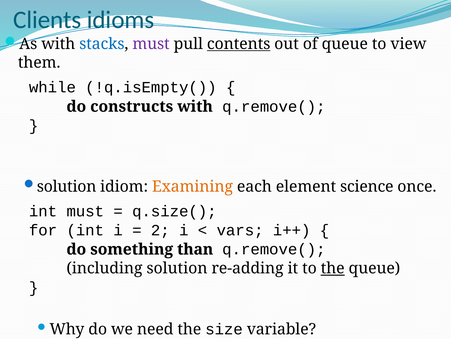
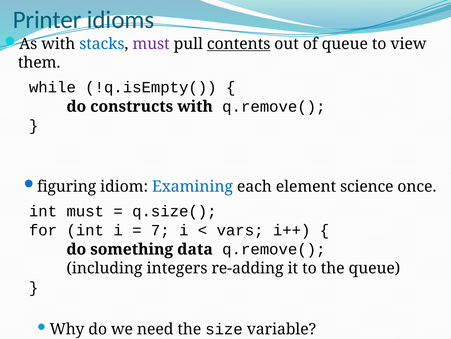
Clients: Clients -> Printer (47, 20)
solution: solution -> figuring (67, 186)
Examining colour: orange -> blue (192, 186)
2: 2 -> 7 (160, 230)
than: than -> data (195, 249)
including solution: solution -> integers (177, 268)
the underline: present -> none (333, 268)
